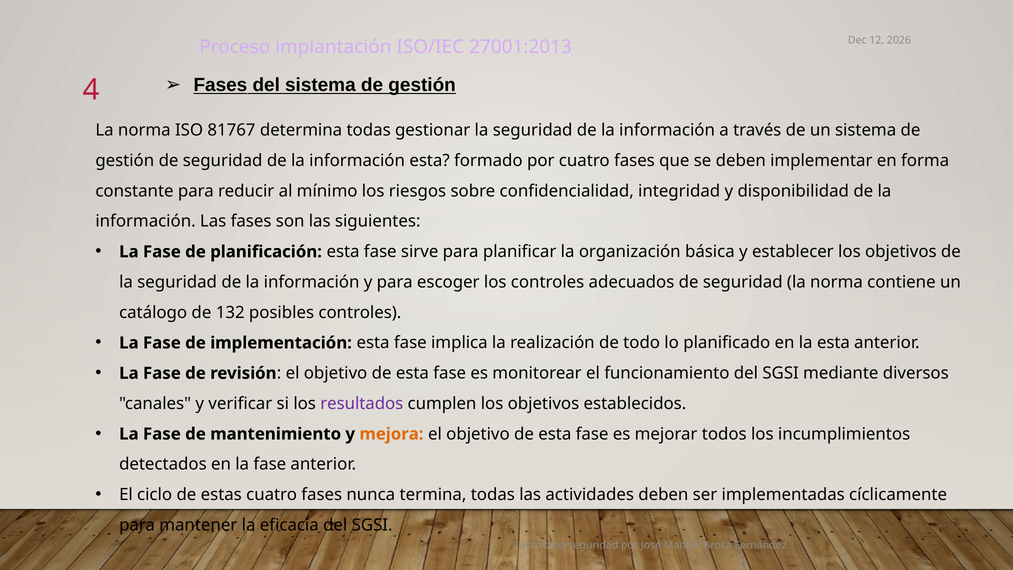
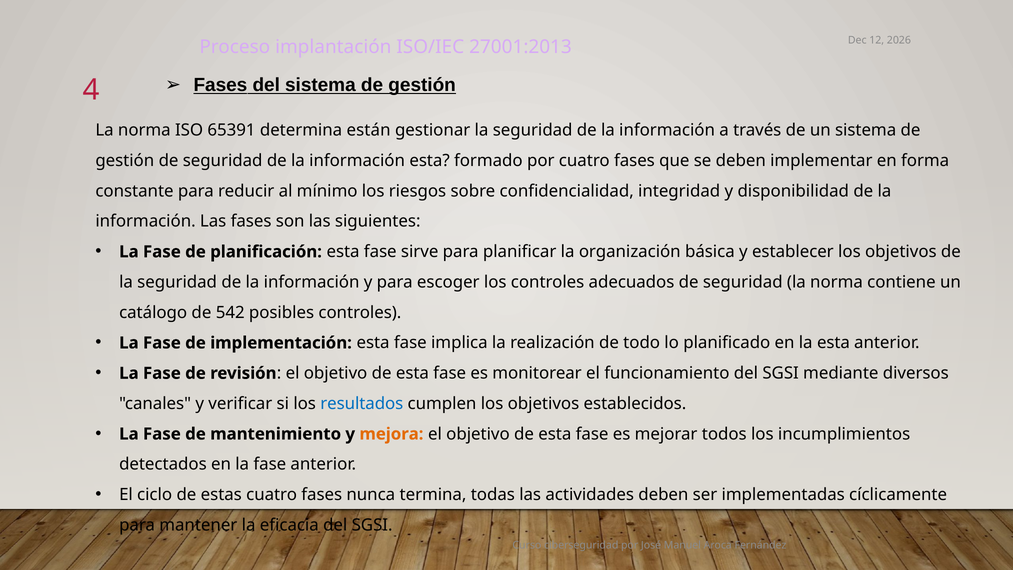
81767: 81767 -> 65391 (231, 130)
determina todas: todas -> están (369, 130)
132: 132 -> 542 (230, 312)
resultados colour: purple -> blue (362, 403)
